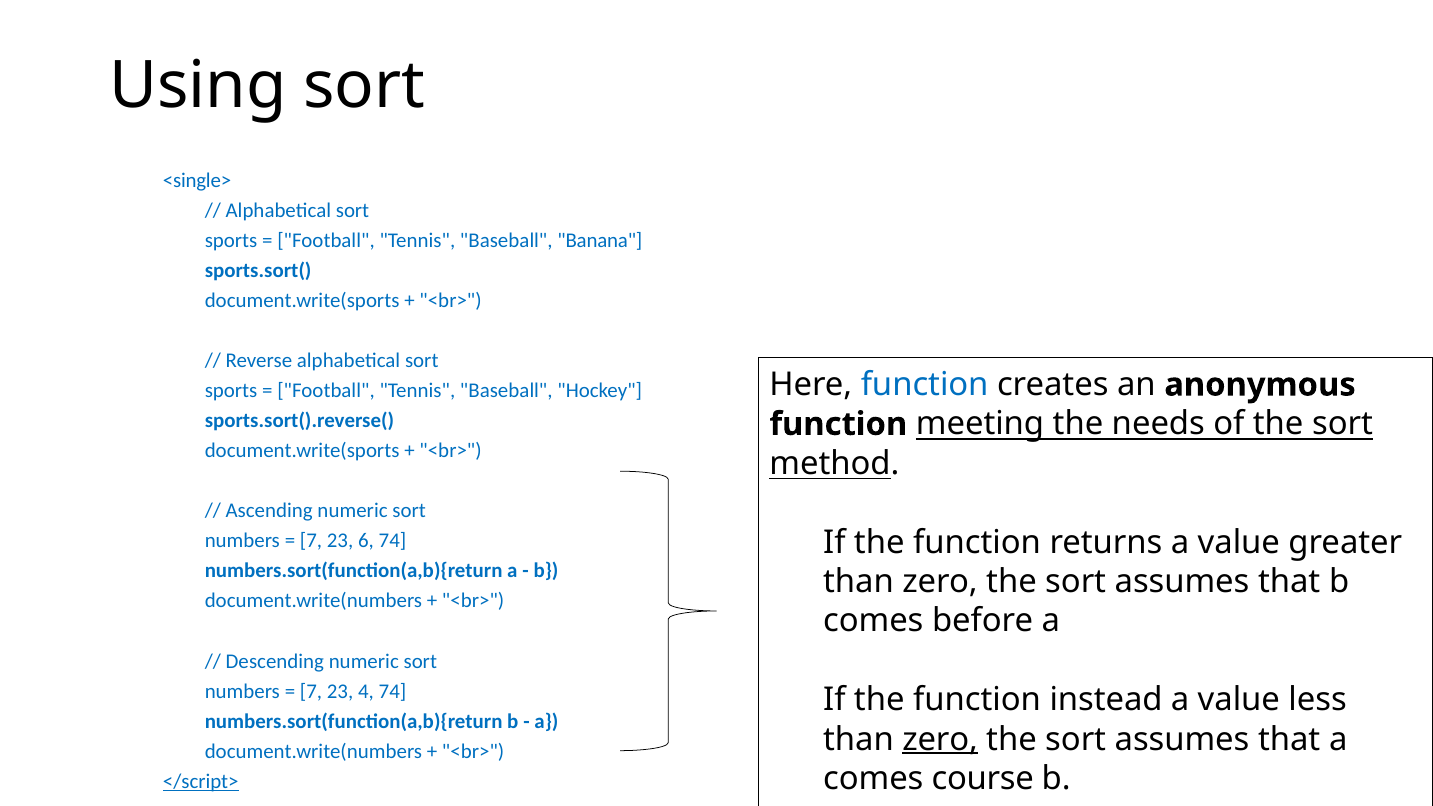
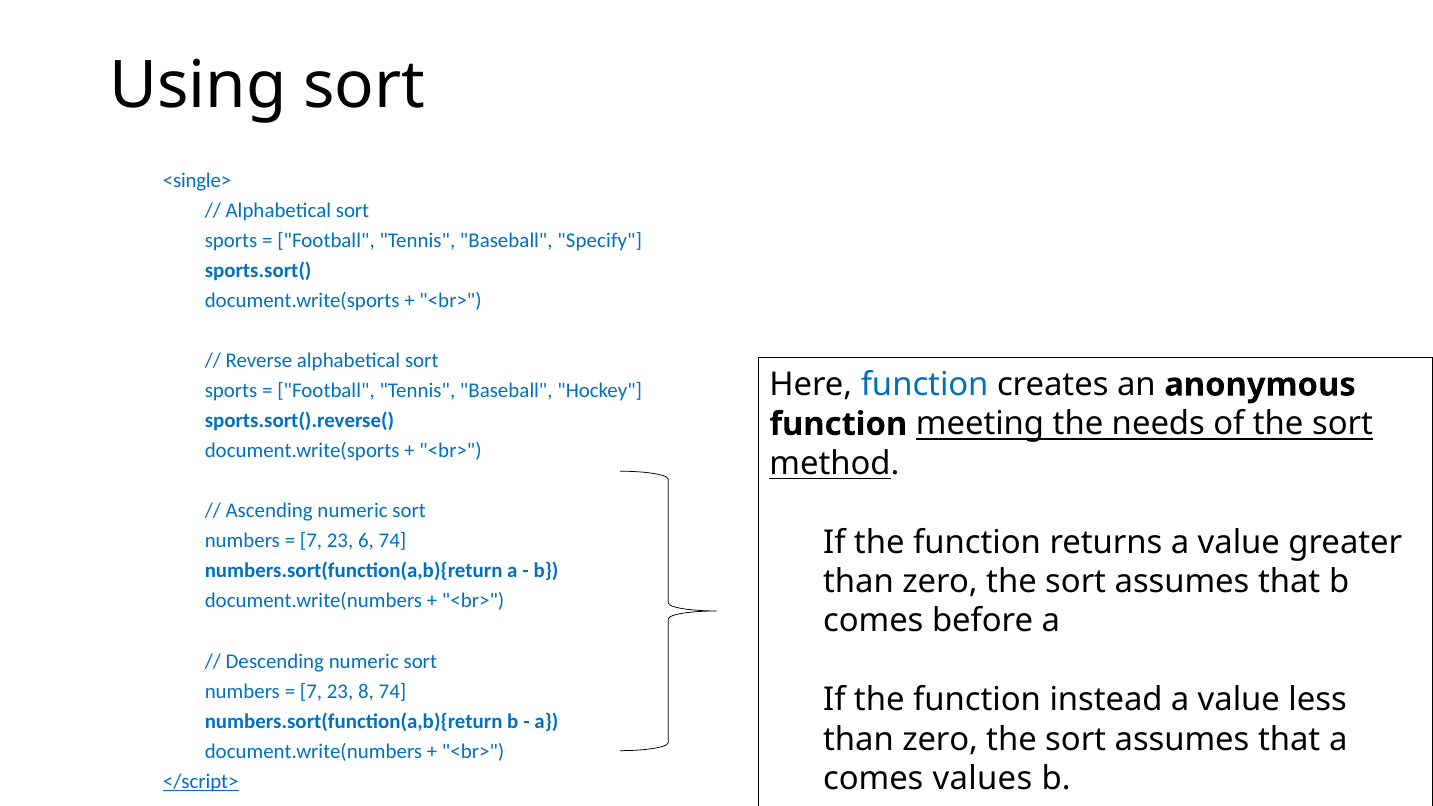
Banana: Banana -> Specify (600, 241)
4: 4 -> 8 (366, 691)
zero underline: present -> none (940, 739)
comes course: course -> values (982, 779)
